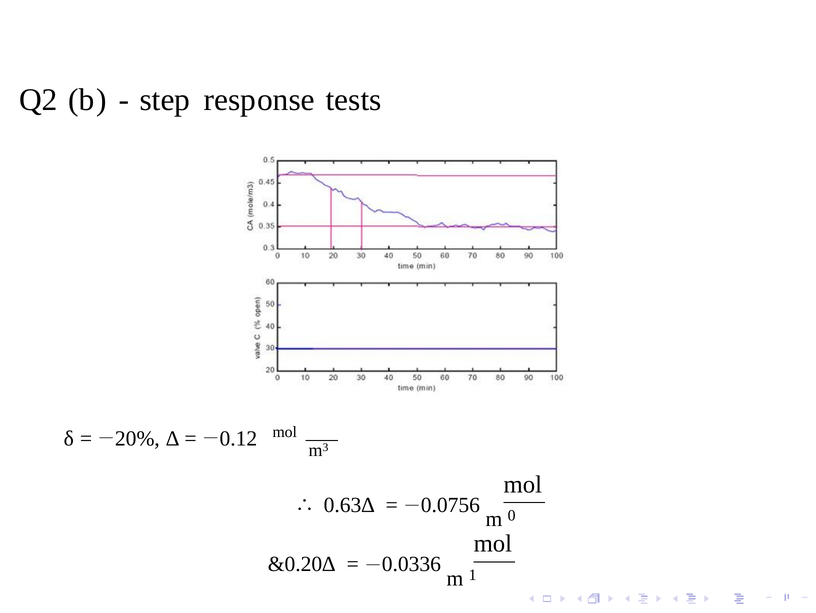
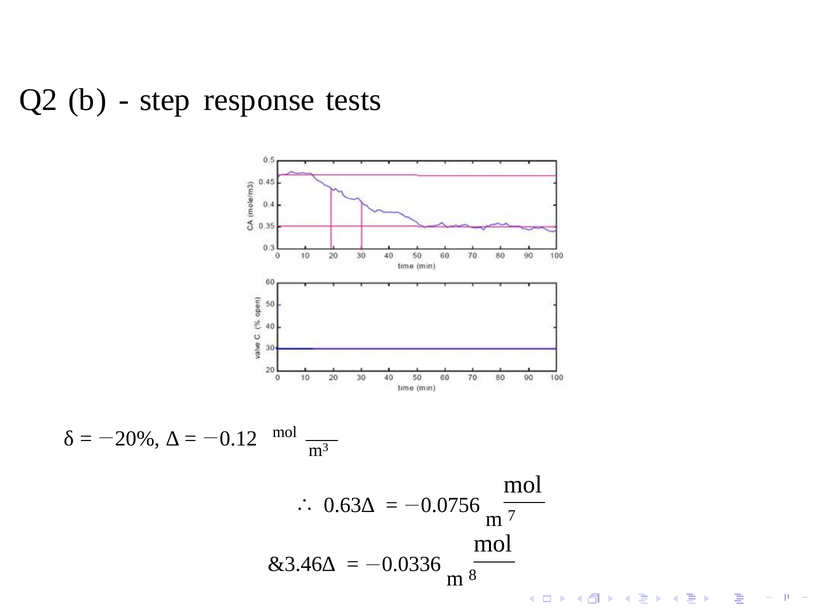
0: 0 -> 7 (512, 516)
&0.20∆: &0.20∆ -> &3.46∆ (302, 565)
1: 1 -> 8 (473, 576)
